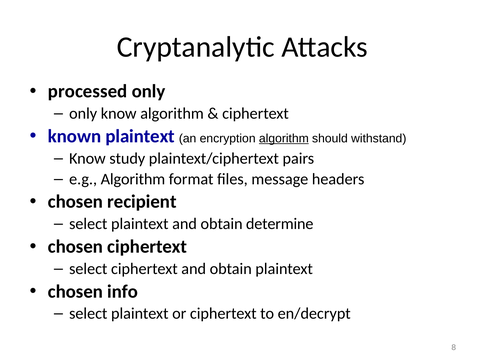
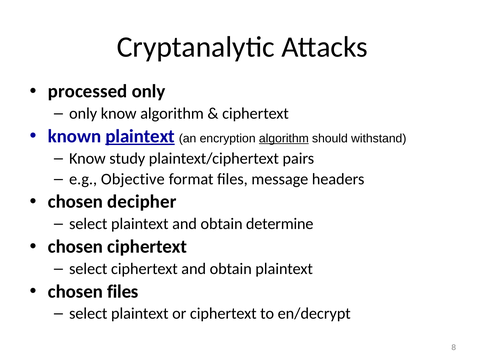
plaintext underline: none -> present (140, 136)
e.g Algorithm: Algorithm -> Objective (133, 179)
recipient: recipient -> decipher (142, 202)
chosen info: info -> files (123, 291)
